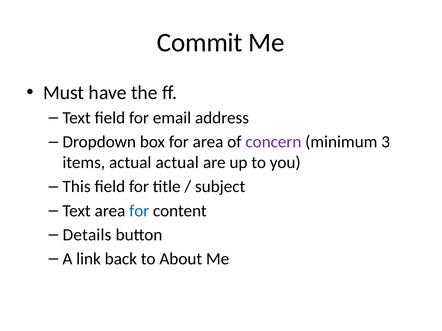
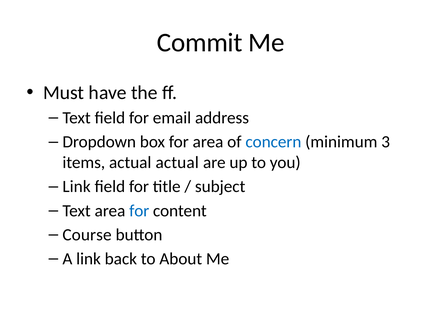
concern colour: purple -> blue (273, 142)
This: This -> Link (77, 187)
Details: Details -> Course (87, 235)
